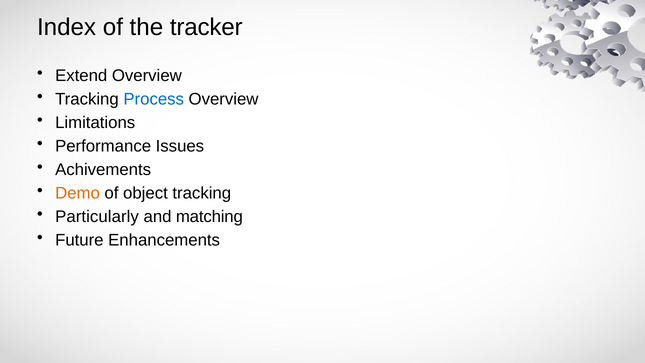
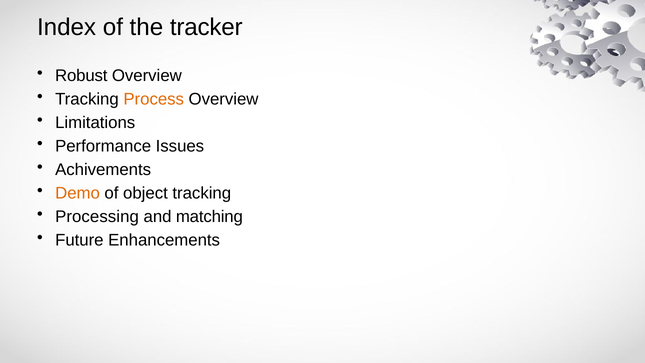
Extend: Extend -> Robust (81, 76)
Process colour: blue -> orange (154, 99)
Particularly: Particularly -> Processing (97, 217)
